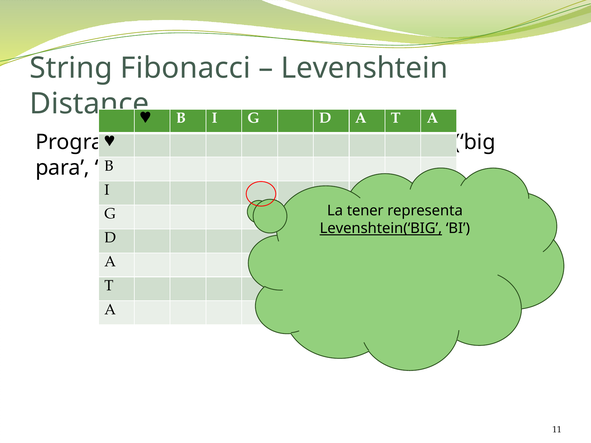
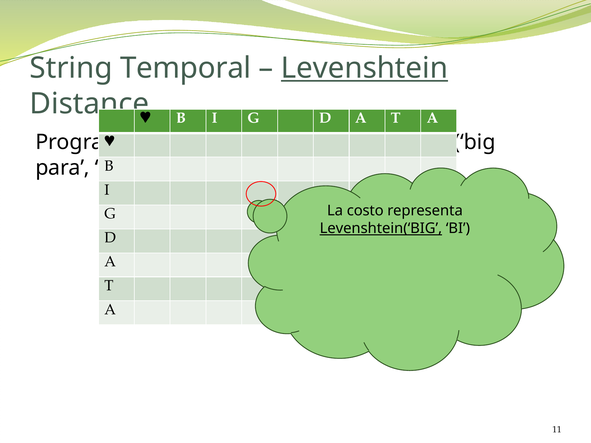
Fibonacci: Fibonacci -> Temporal (186, 68)
Levenshtein underline: none -> present (364, 68)
tener: tener -> costo (365, 211)
